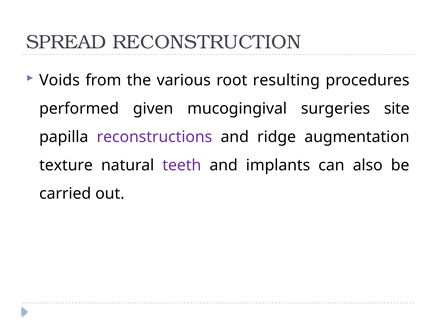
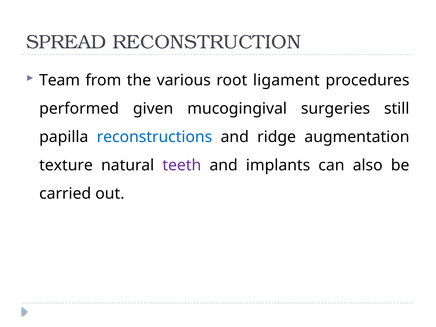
Voids: Voids -> Team (60, 80)
resulting: resulting -> ligament (286, 80)
site: site -> still (397, 109)
reconstructions colour: purple -> blue (154, 137)
